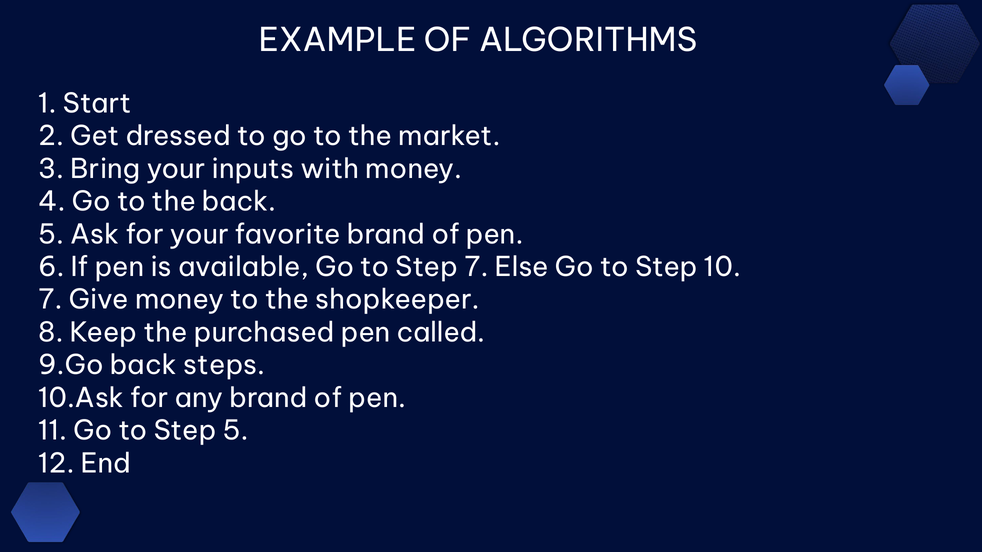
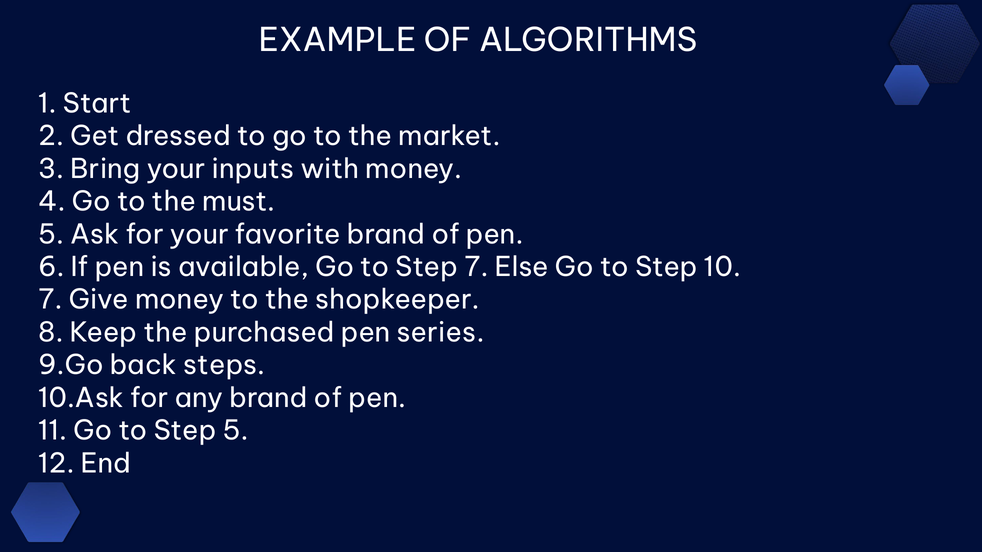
the back: back -> must (239, 202)
called: called -> series (441, 333)
